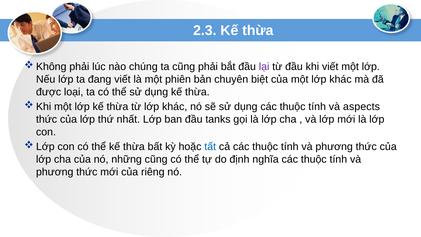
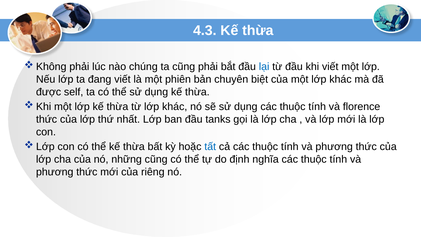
2.3: 2.3 -> 4.3 (205, 30)
lại colour: purple -> blue (264, 67)
loại: loại -> self (74, 92)
aspects: aspects -> florence (362, 107)
